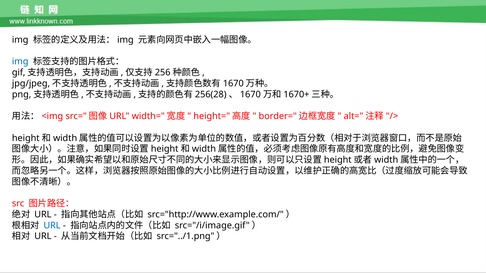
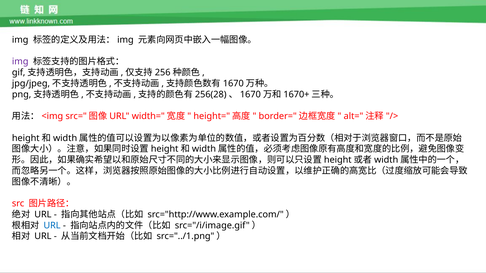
img colour: blue -> purple (20, 62)
